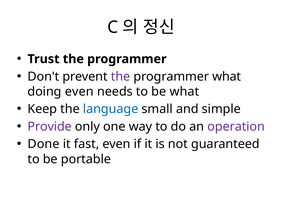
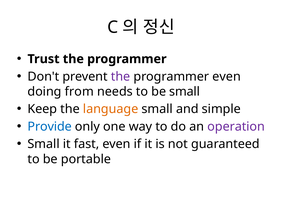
programmer what: what -> even (227, 77)
doing even: even -> from (79, 92)
be what: what -> small (185, 92)
language colour: blue -> orange (111, 109)
Provide colour: purple -> blue (50, 127)
Done: Done -> Small (44, 144)
